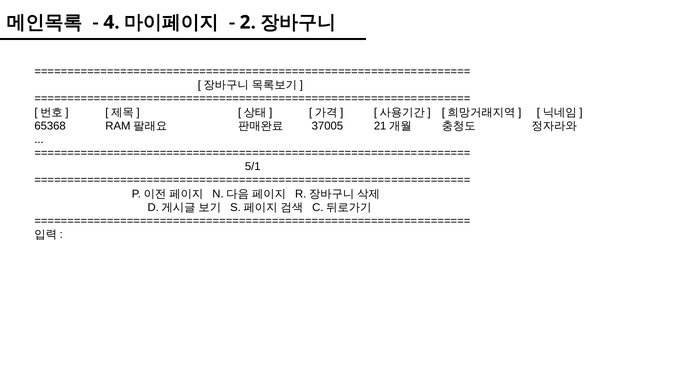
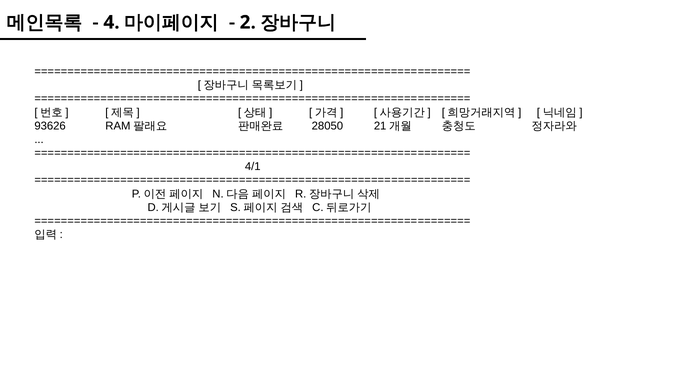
65368: 65368 -> 93626 (50, 126)
37005: 37005 -> 28050 (327, 126)
5/1: 5/1 -> 4/1 (253, 167)
